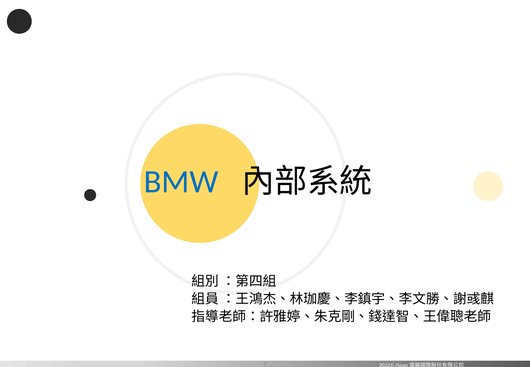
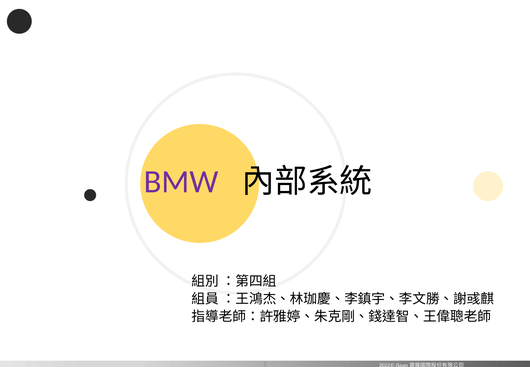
BMW colour: blue -> purple (181, 182)
